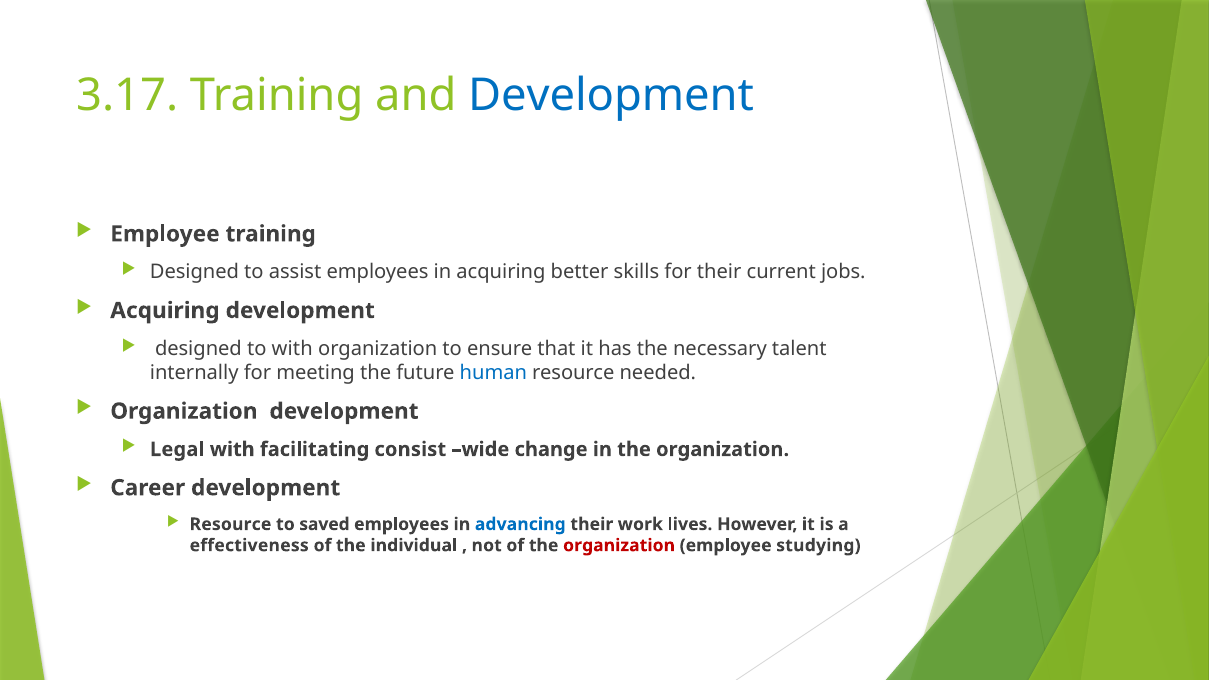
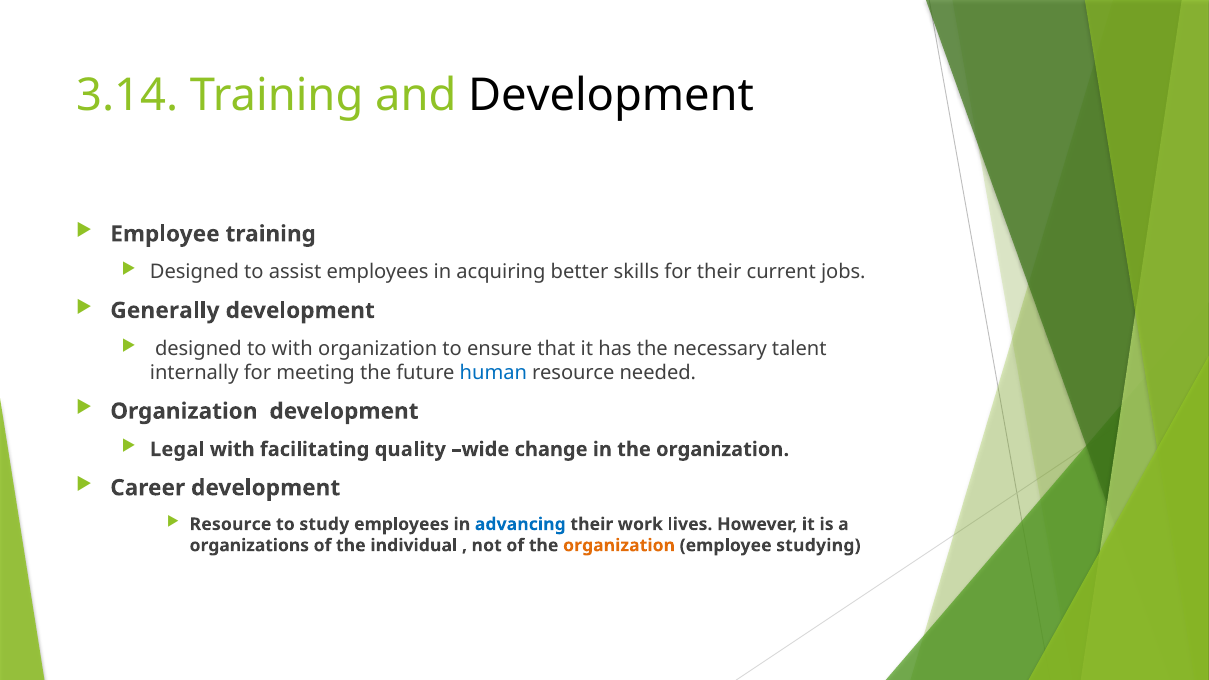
3.17: 3.17 -> 3.14 (127, 95)
Development colour: blue -> black (611, 95)
Acquiring: Acquiring -> Generally (165, 311)
consist: consist -> quality (410, 449)
saved: saved -> study (324, 524)
effectiveness: effectiveness -> organizations (249, 545)
organization colour: red -> orange (619, 545)
